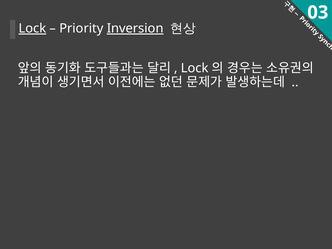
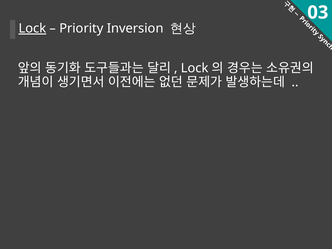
Inversion underline: present -> none (135, 28)
